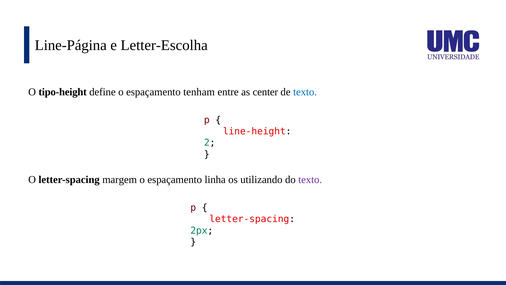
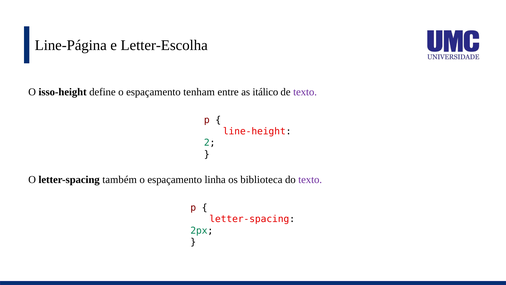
tipo-height: tipo-height -> isso-height (63, 92)
center: center -> itálico (265, 92)
texto colour: blue -> purple (305, 92)
margem: margem -> também (120, 179)
utilizando: utilizando -> biblioteca (261, 179)
